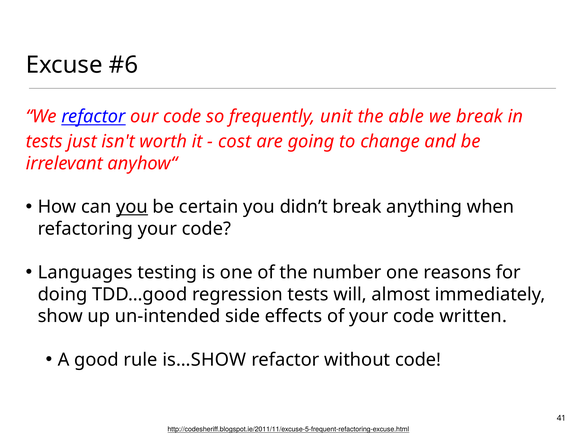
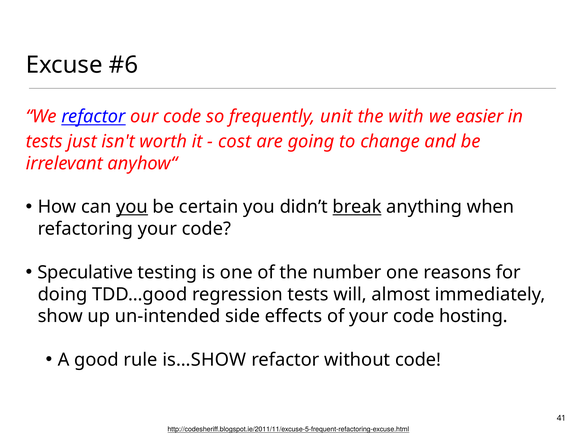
able: able -> with (406, 117)
we break: break -> easier (480, 117)
break underline: none -> present (357, 207)
Languages: Languages -> Speculative (85, 273)
written: written -> hosting (473, 317)
